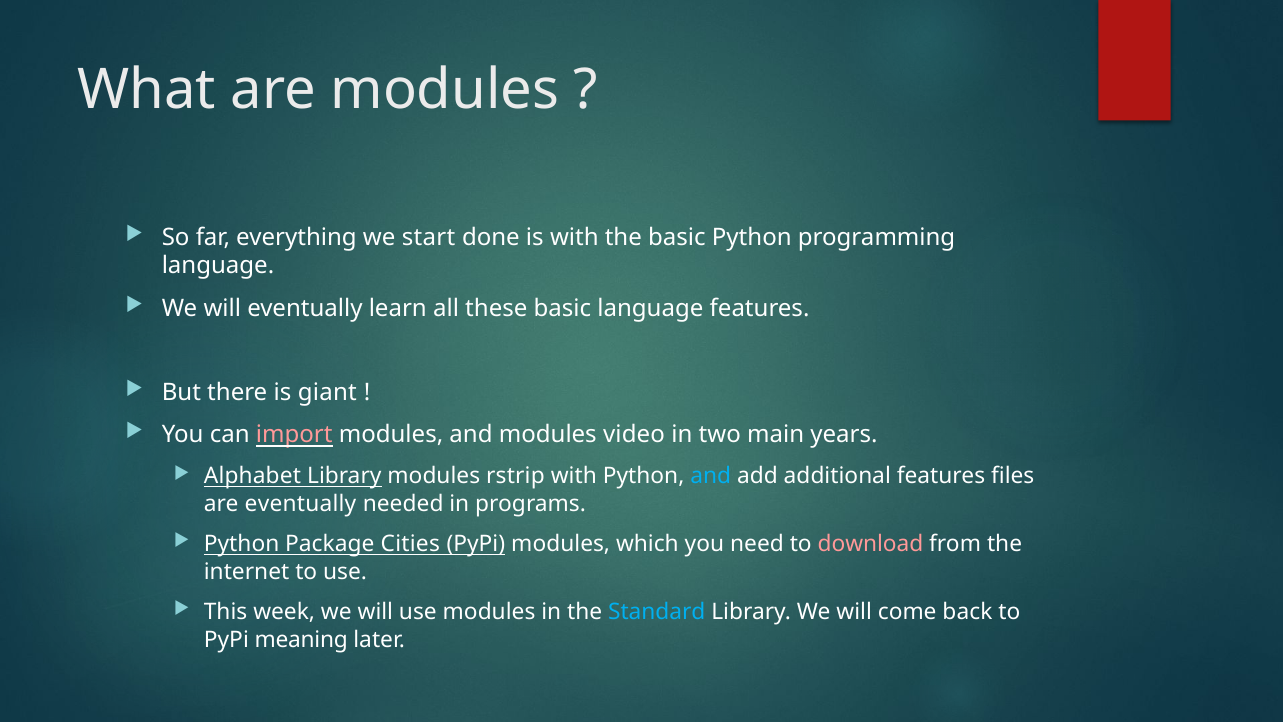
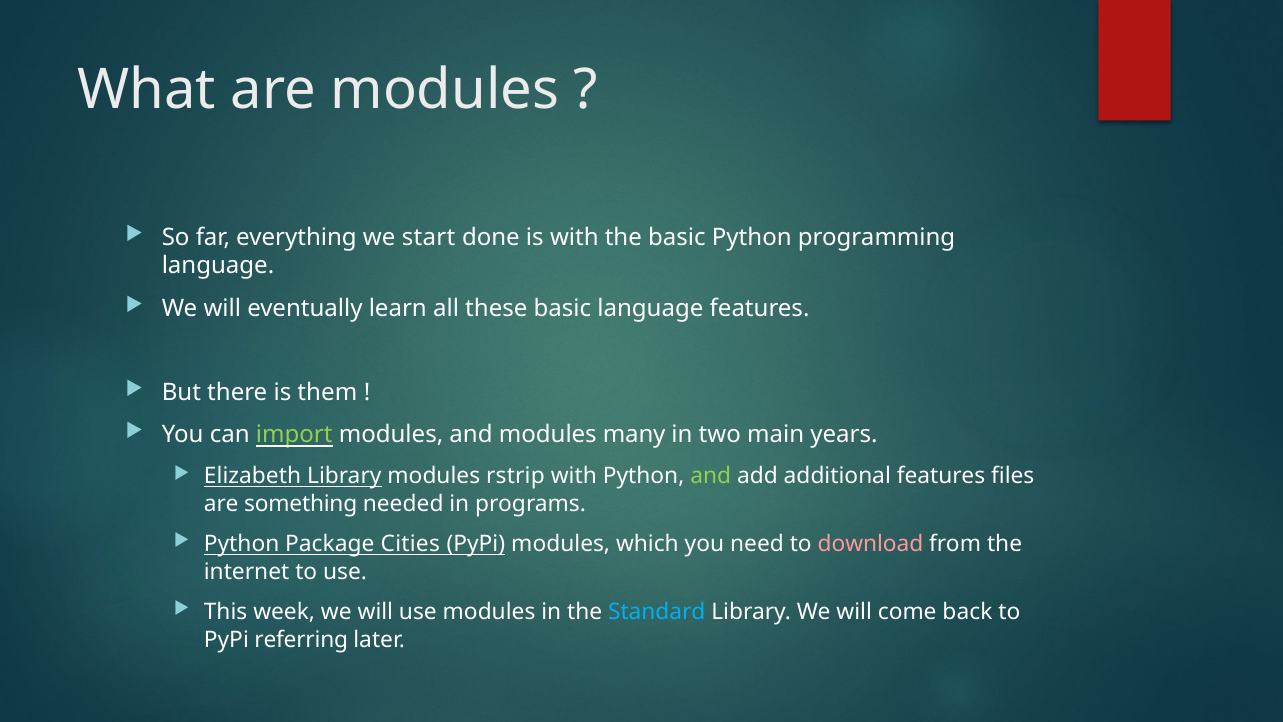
giant: giant -> them (327, 393)
import colour: pink -> light green (294, 435)
video: video -> many (634, 435)
Alphabet: Alphabet -> Elizabeth (253, 476)
and colour: light blue -> light green (711, 476)
are eventually: eventually -> something (301, 503)
meaning: meaning -> referring (301, 639)
